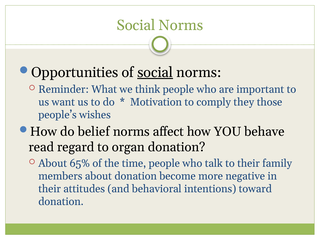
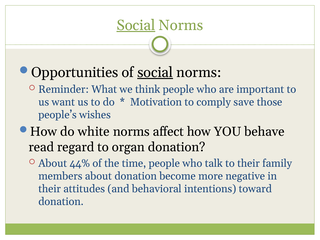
Social underline: none -> present (136, 25)
they: they -> save (244, 102)
belief: belief -> white (94, 132)
65%: 65% -> 44% (80, 163)
